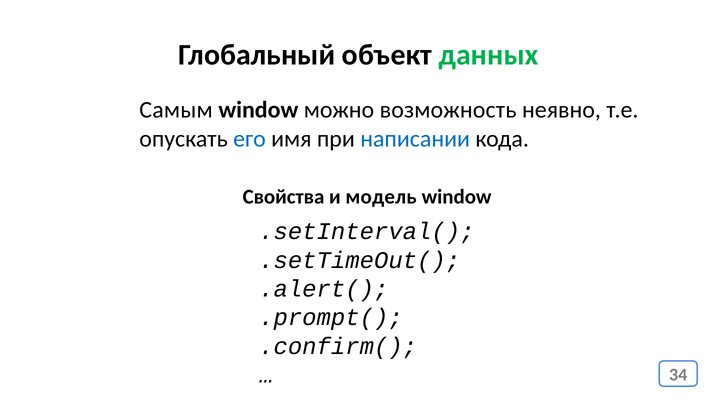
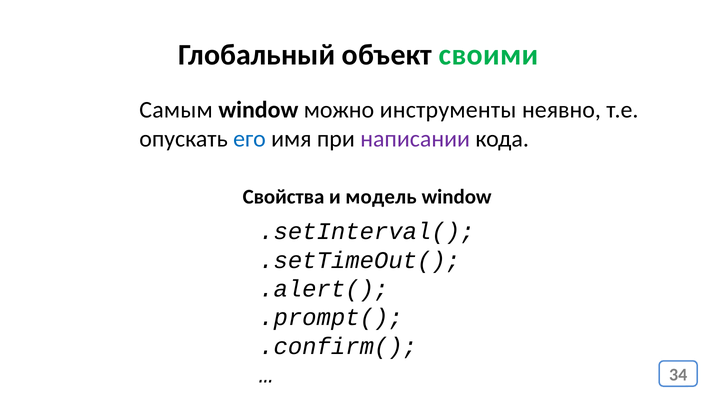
данных: данных -> своими (489, 55)
возможность: возможность -> инструменты (448, 110)
написании colour: blue -> purple (415, 139)
